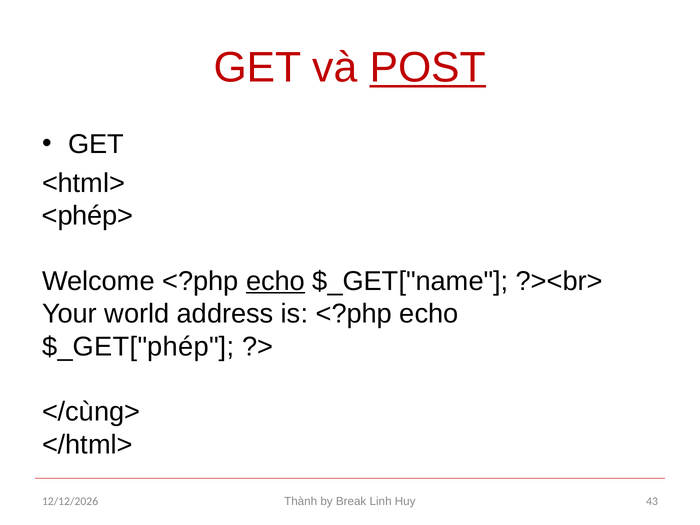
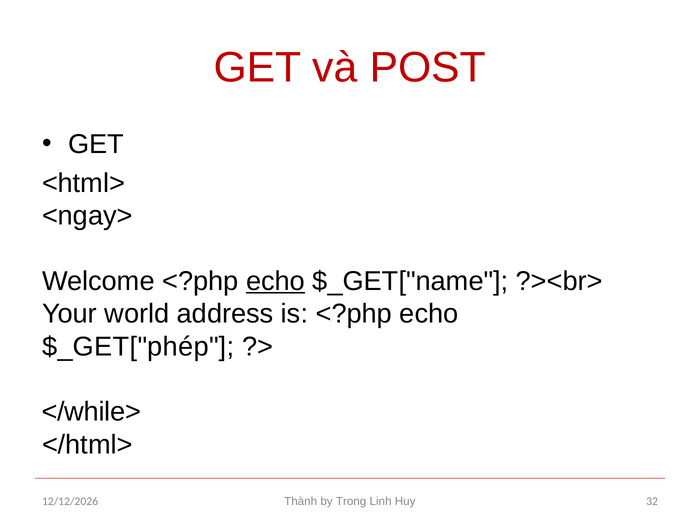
POST underline: present -> none (428, 68)
<phép>: <phép> -> <ngay> (87, 216)
</cùng>: </cùng> -> </while> (91, 412)
Break: Break -> Trong (351, 501)
43: 43 -> 32 (652, 501)
